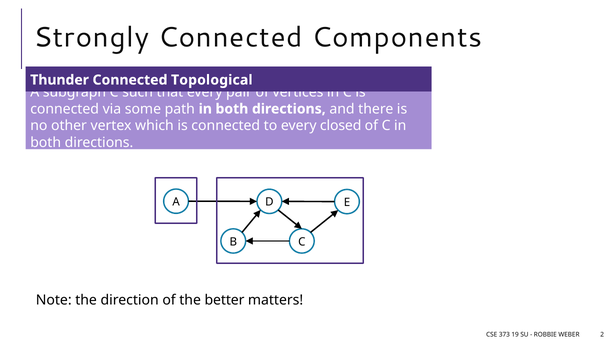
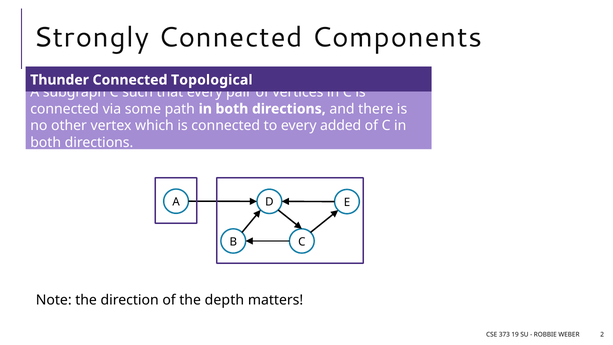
closed: closed -> added (341, 126)
better: better -> depth (224, 300)
